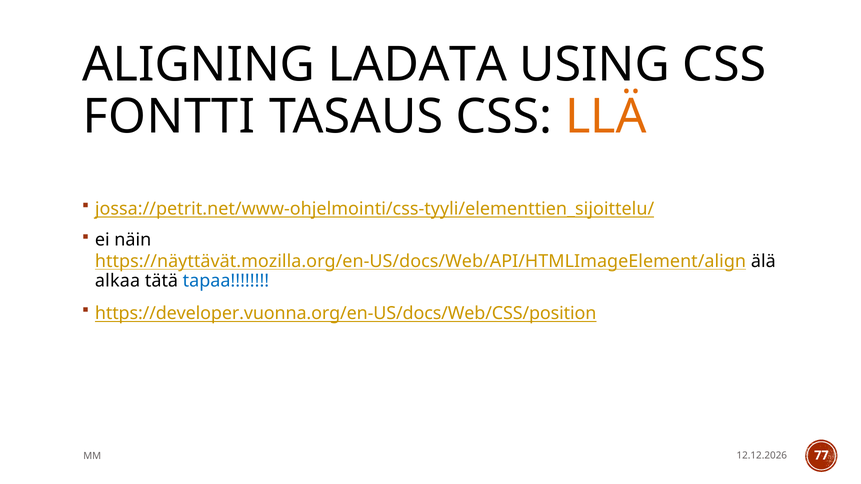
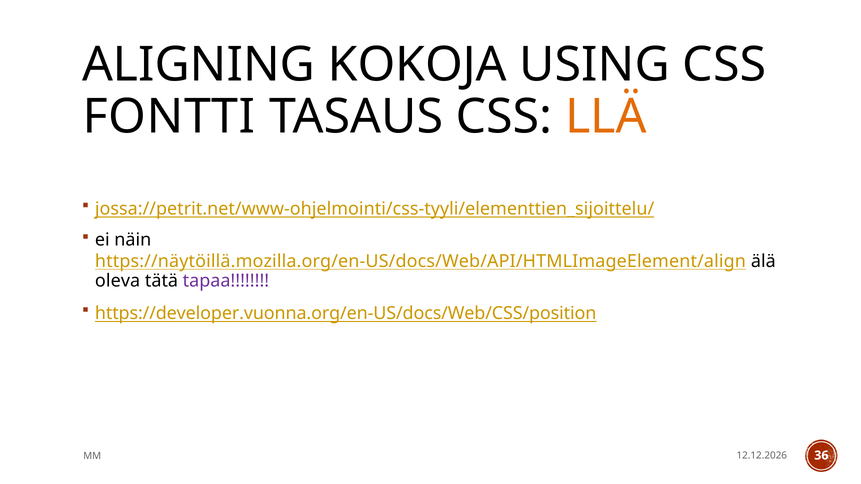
LADATA: LADATA -> KOKOJA (417, 65)
https://näyttävät.mozilla.org/en-US/docs/Web/API/HTMLImageElement/align: https://näyttävät.mozilla.org/en-US/docs/Web/API/HTMLImageElement/align -> https://näytöillä.mozilla.org/en-US/docs/Web/API/HTMLImageElement/align (420, 261)
alkaa: alkaa -> oleva (118, 281)
tapaa colour: blue -> purple (226, 281)
77: 77 -> 36 (821, 456)
